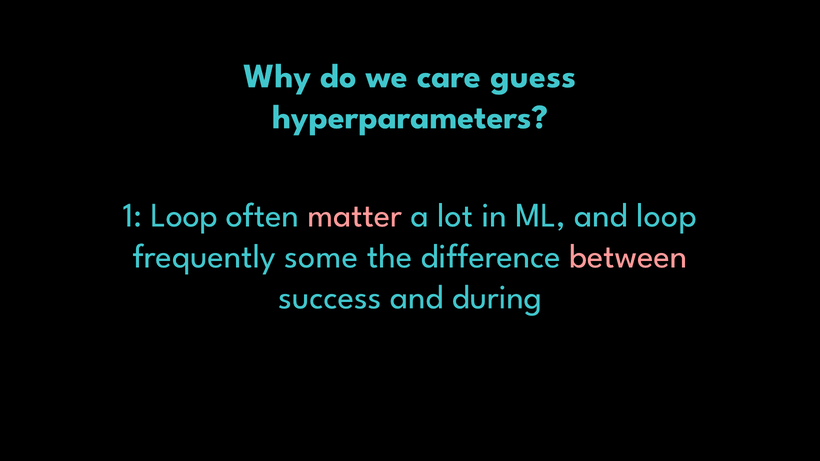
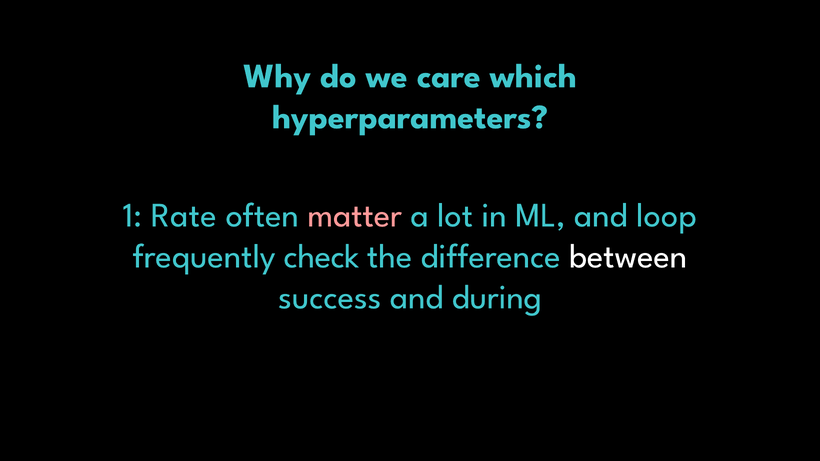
guess: guess -> which (533, 76)
1 Loop: Loop -> Rate (184, 215)
some: some -> check (321, 256)
between colour: pink -> white (628, 256)
